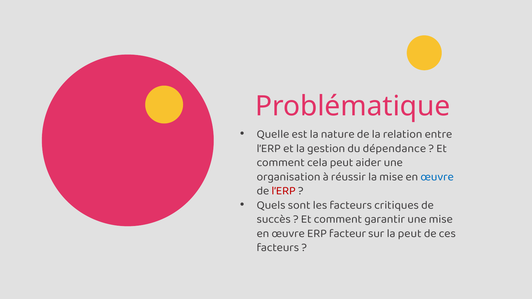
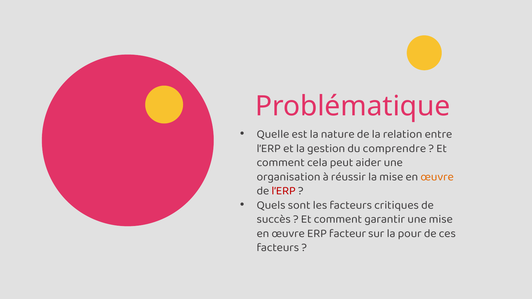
dépendance: dépendance -> comprendre (394, 148)
œuvre colour: blue -> orange (437, 177)
la peut: peut -> pour (410, 233)
